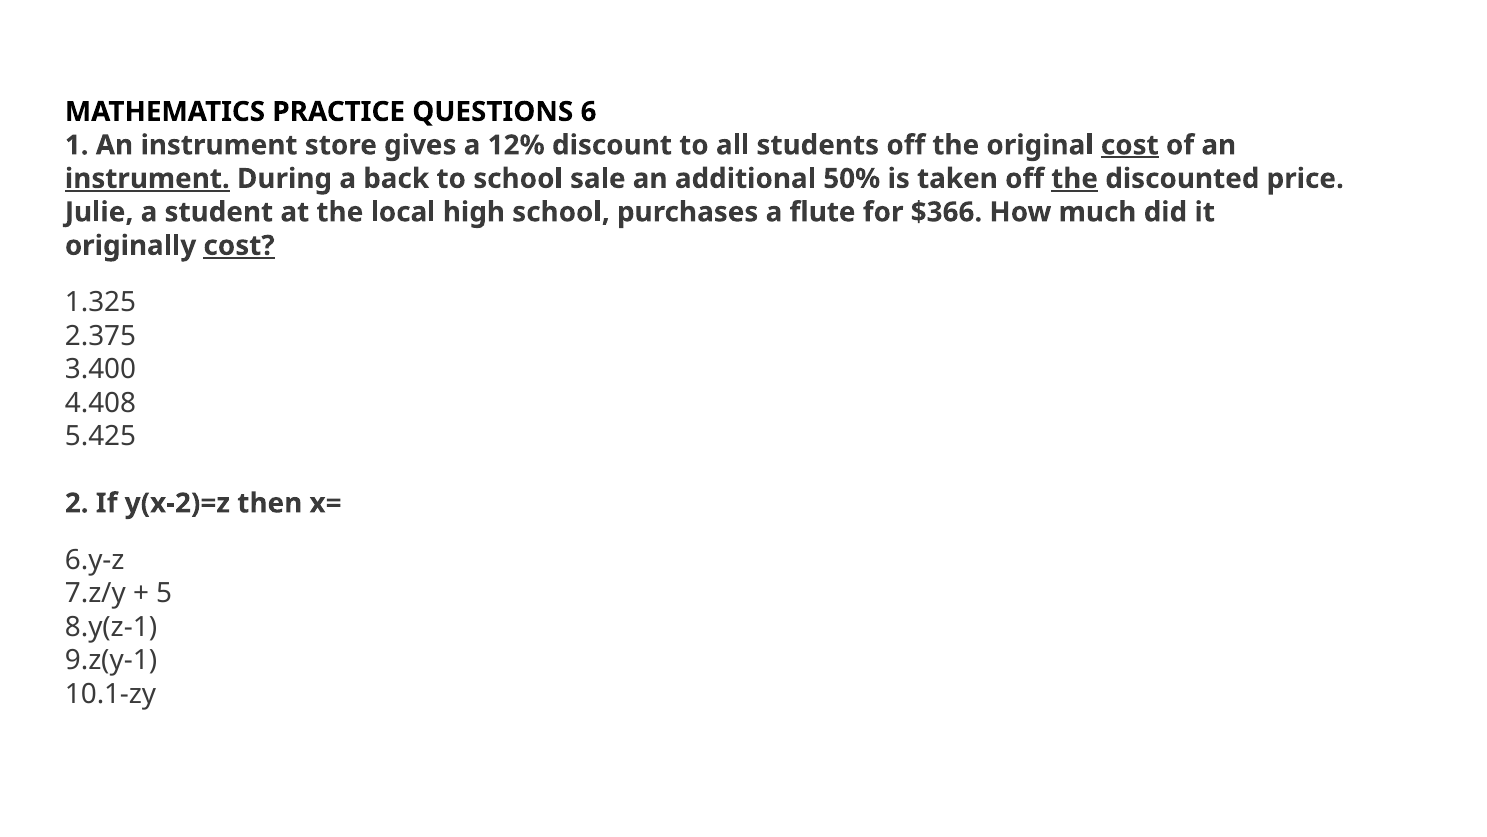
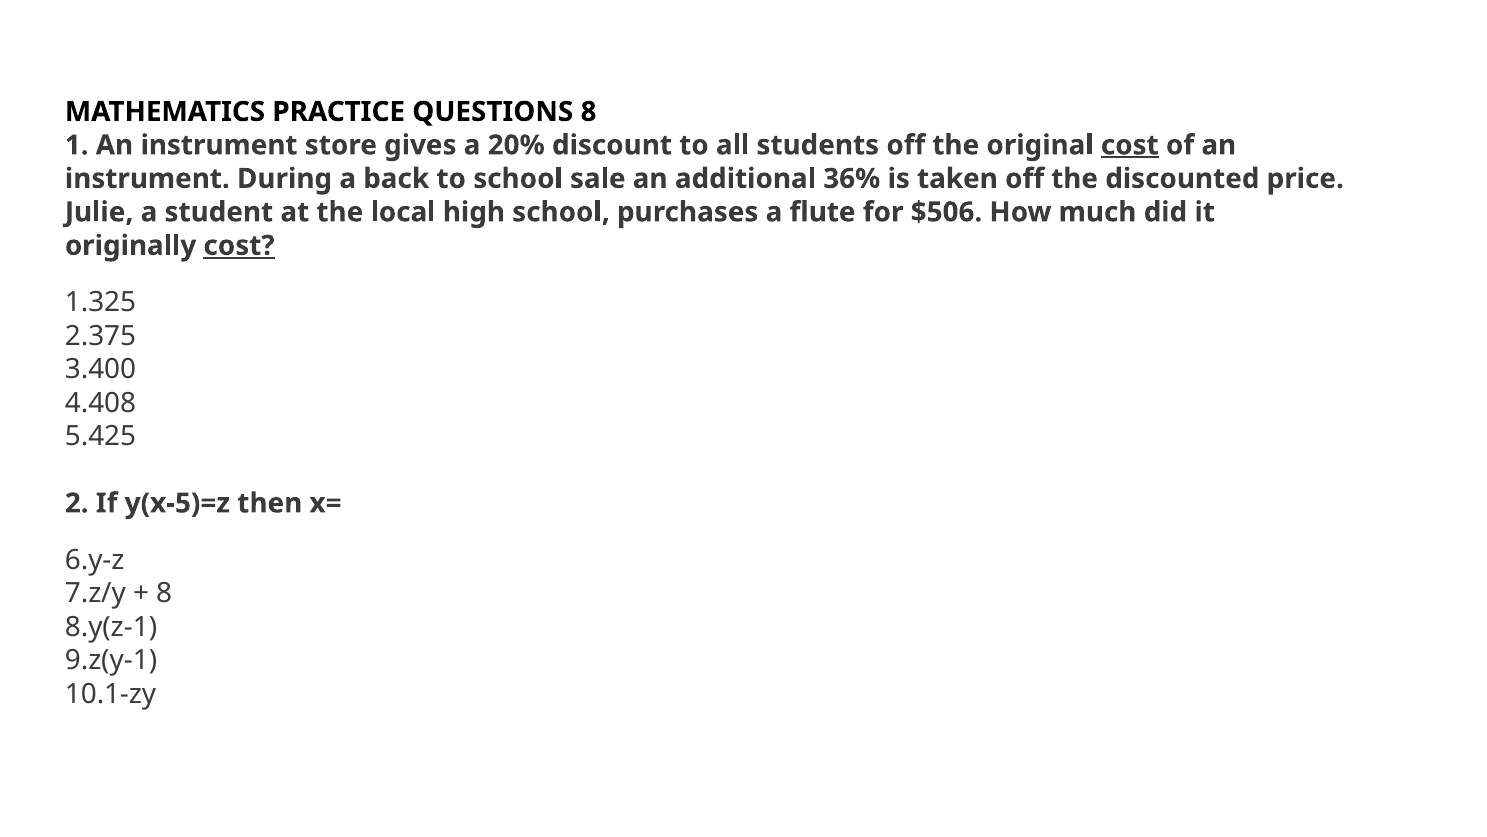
QUESTIONS 6: 6 -> 8 (589, 112)
12%: 12% -> 20% (516, 145)
instrument underline: present -> none (147, 179)
50%: 50% -> 36% (852, 179)
the underline: present -> none (1075, 179)
$366: $366 -> $506 (947, 212)
y(x-2)=z: y(x-2)=z -> y(x-5)=z (177, 503)
5: 5 -> 8 (164, 593)
